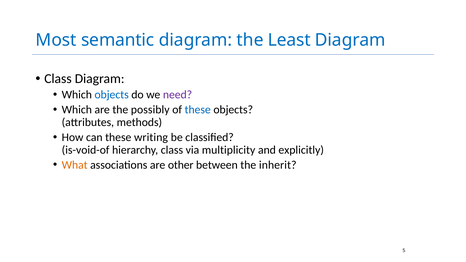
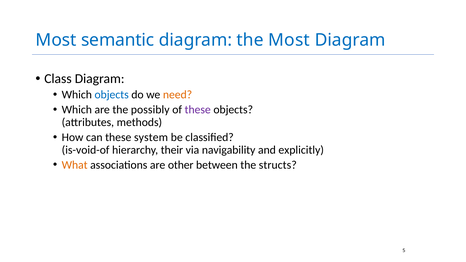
the Least: Least -> Most (289, 40)
need colour: purple -> orange (178, 95)
these colour: blue -> purple (198, 110)
writing: writing -> system (151, 137)
hierarchy class: class -> their (172, 150)
multiplicity: multiplicity -> navigability (229, 150)
inherit: inherit -> structs (278, 165)
